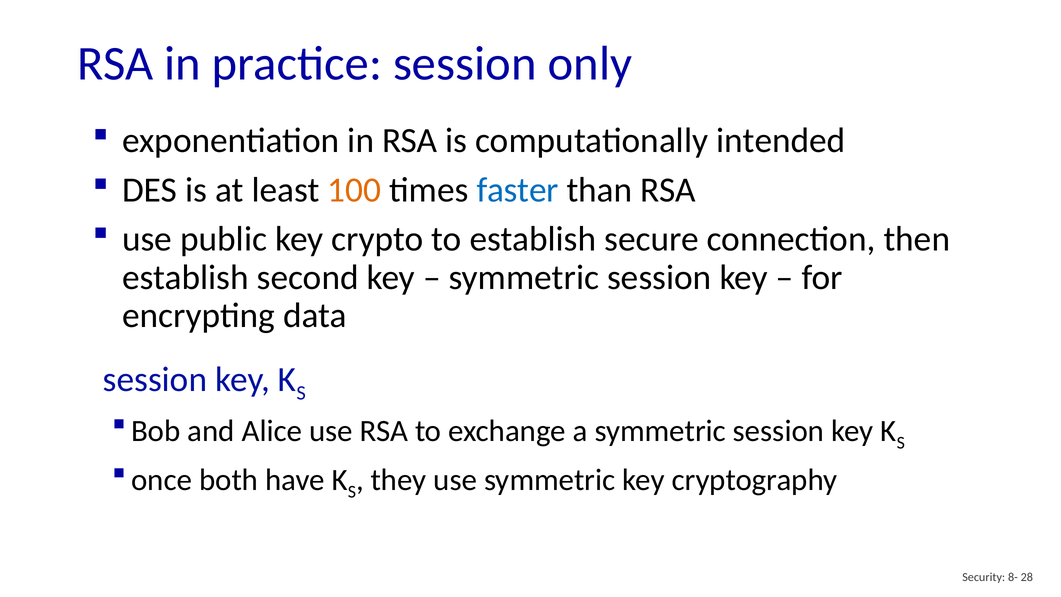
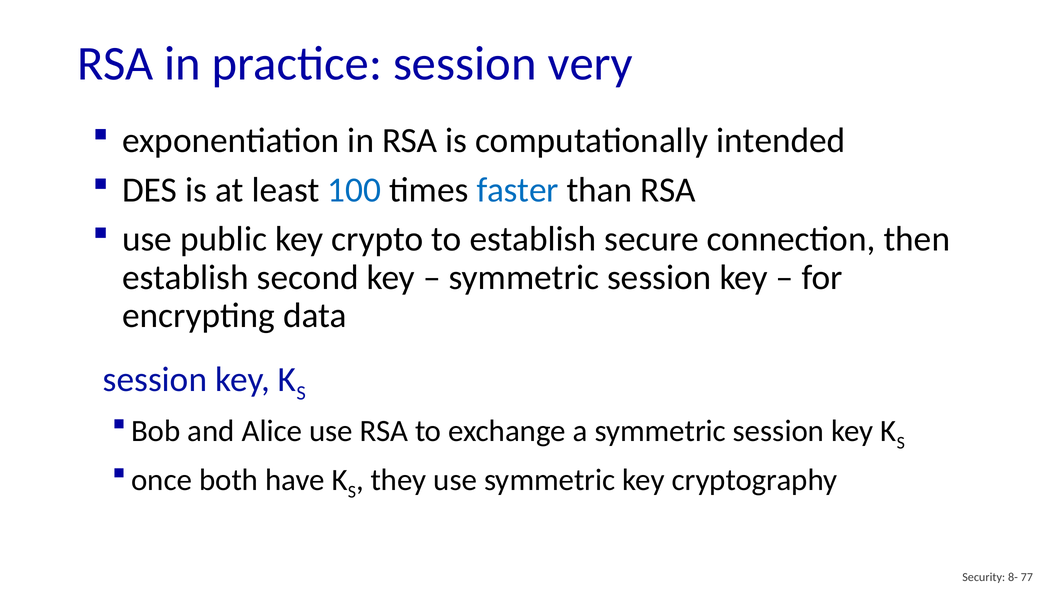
only: only -> very (590, 64)
100 colour: orange -> blue (354, 190)
28: 28 -> 77 (1027, 577)
